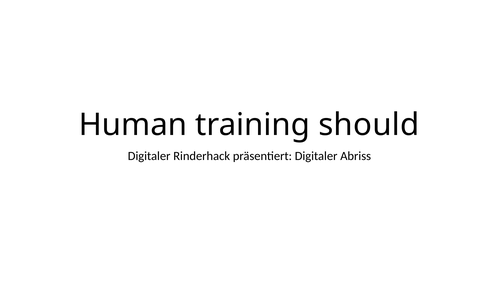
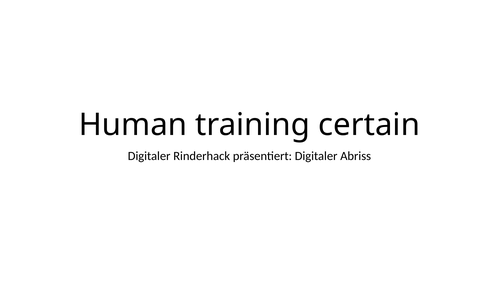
should: should -> certain (369, 125)
